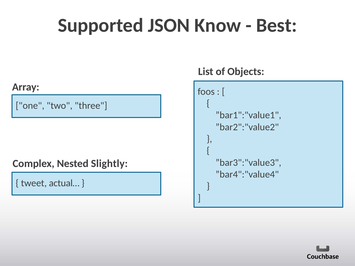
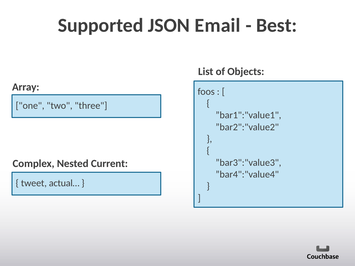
Know: Know -> Email (218, 25)
Slightly: Slightly -> Current (109, 164)
